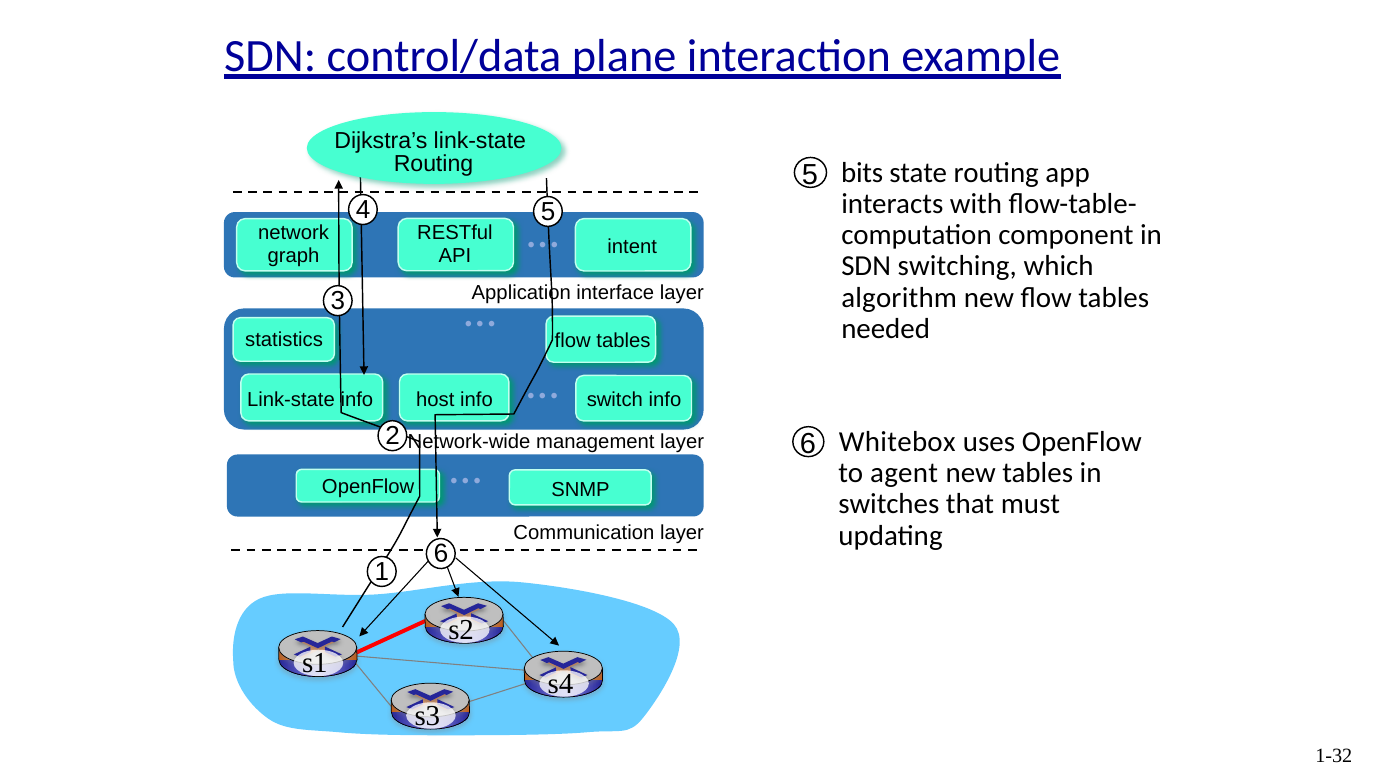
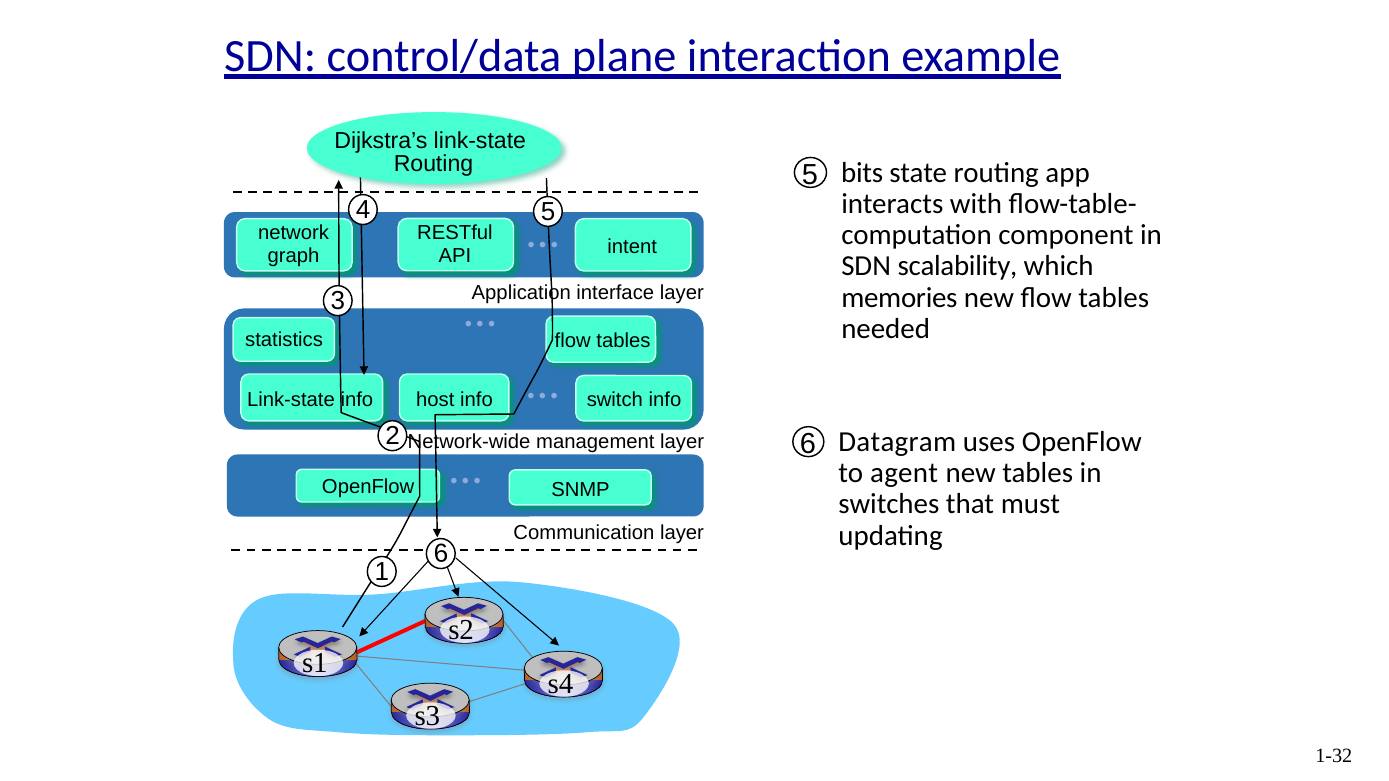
switching: switching -> scalability (957, 266)
algorithm: algorithm -> memories (899, 298)
Whitebox: Whitebox -> Datagram (897, 442)
